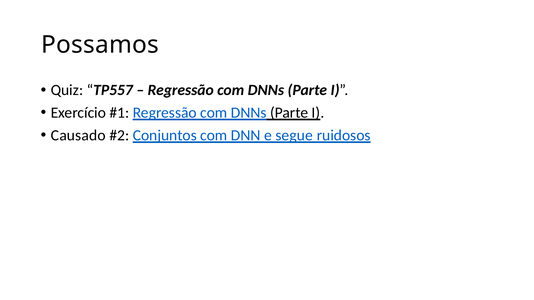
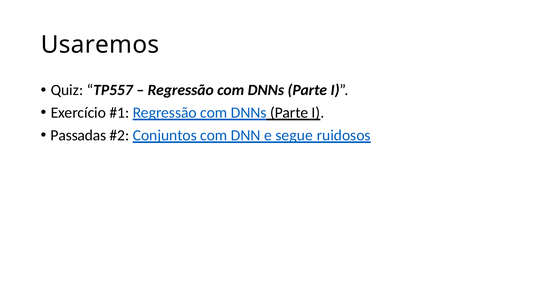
Possamos: Possamos -> Usaremos (100, 45)
Causado: Causado -> Passadas (78, 136)
